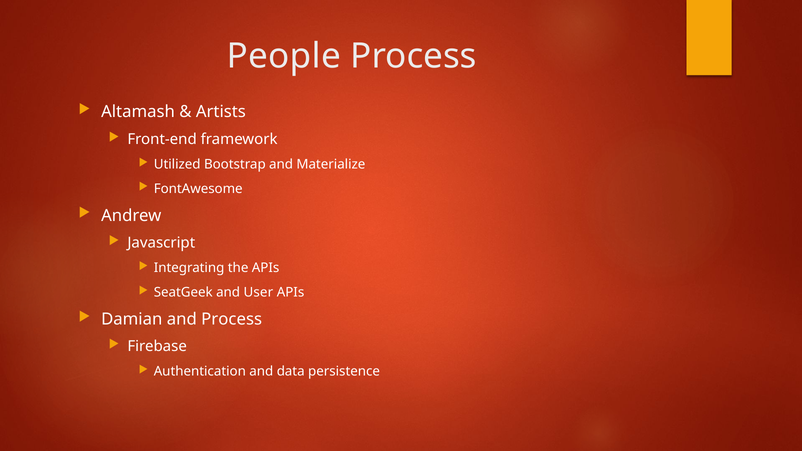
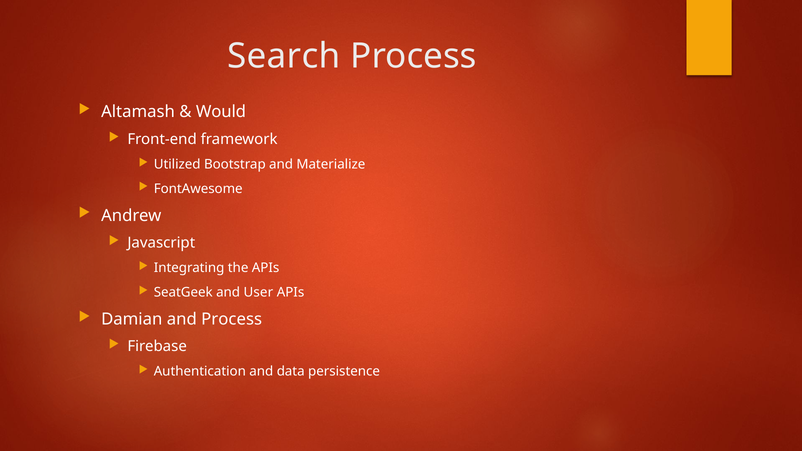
People: People -> Search (284, 56)
Artists: Artists -> Would (221, 112)
